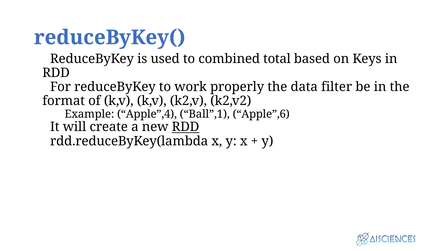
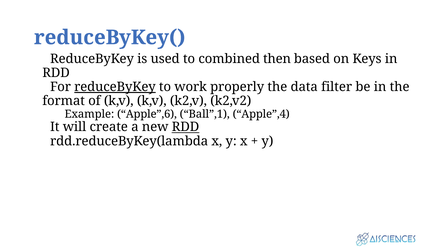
total: total -> then (277, 59)
reduceByKey underline: none -> present (115, 87)
Apple”,4: Apple”,4 -> Apple”,6 (147, 114)
Apple”,6: Apple”,6 -> Apple”,4 (261, 114)
